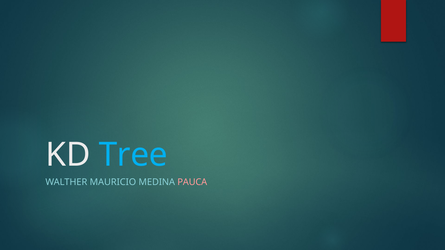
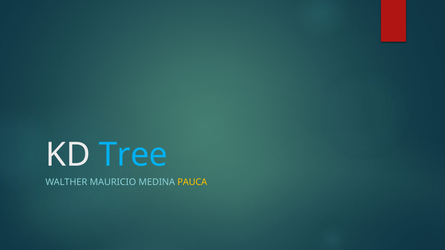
PAUCA colour: pink -> yellow (192, 182)
